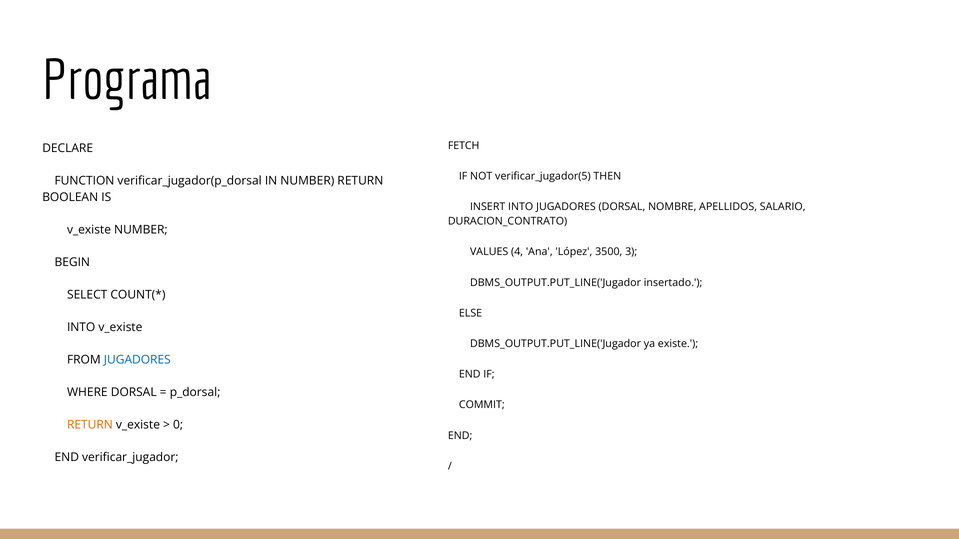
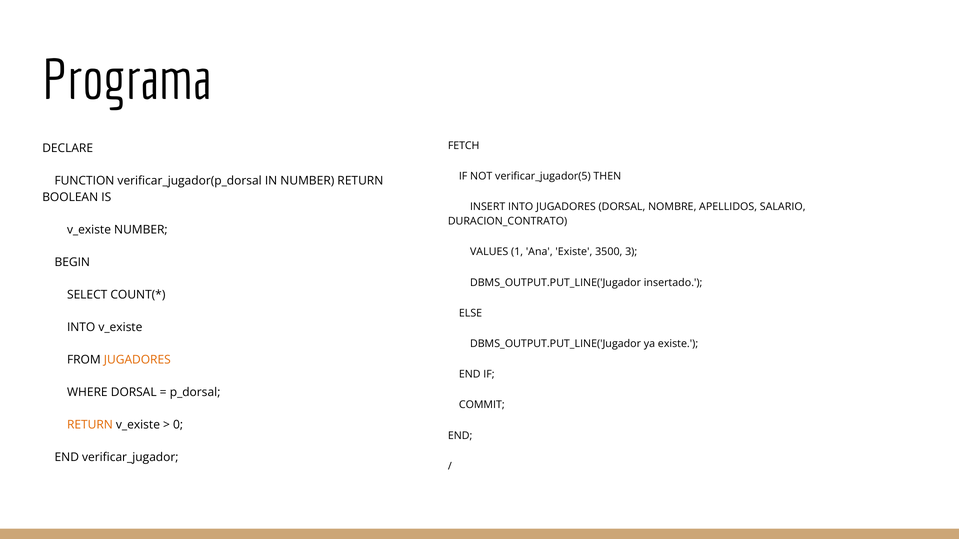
4: 4 -> 1 (517, 252)
Ana López: López -> Existe (574, 252)
JUGADORES colour: blue -> orange (137, 360)
